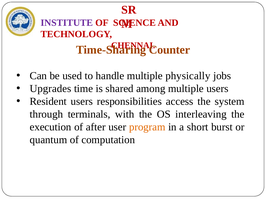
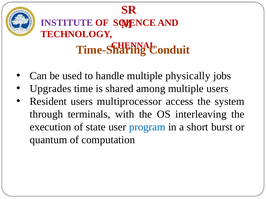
Counter: Counter -> Conduit (169, 50)
responsibilities: responsibilities -> multiprocessor (129, 102)
after: after -> state (96, 127)
program colour: orange -> blue (147, 127)
